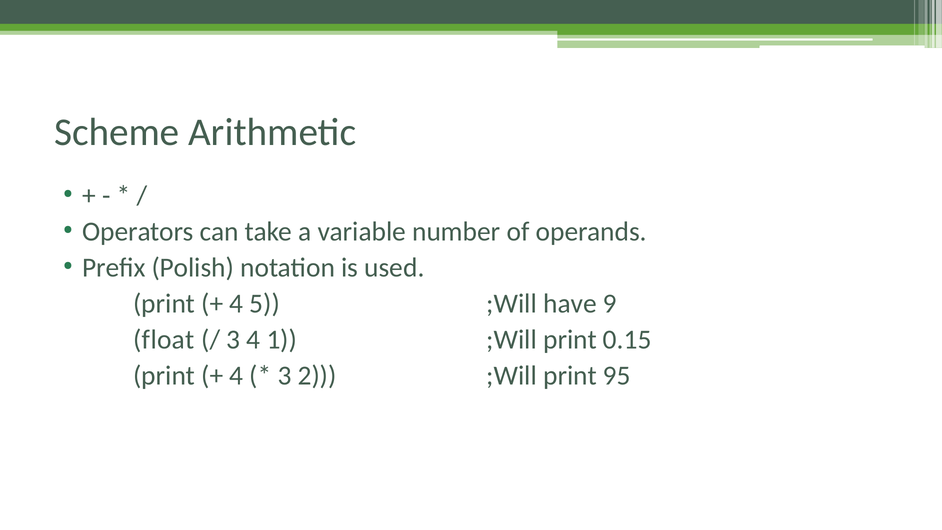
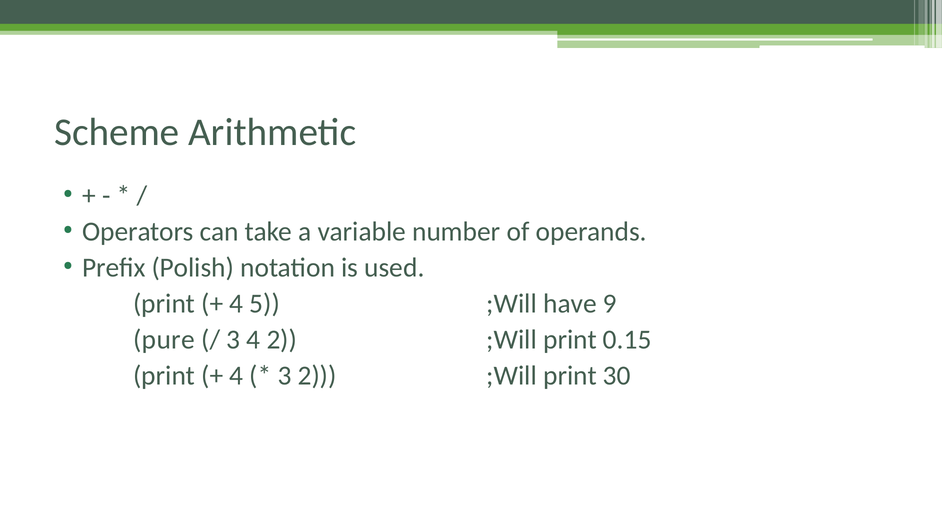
float: float -> pure (164, 339)
4 1: 1 -> 2 (282, 339)
95: 95 -> 30 (617, 375)
